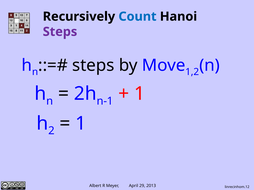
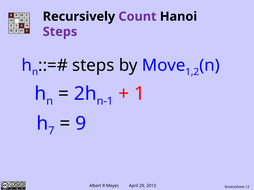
Count colour: blue -> purple (138, 17)
2: 2 -> 7 (51, 131)
1: 1 -> 9 (81, 124)
